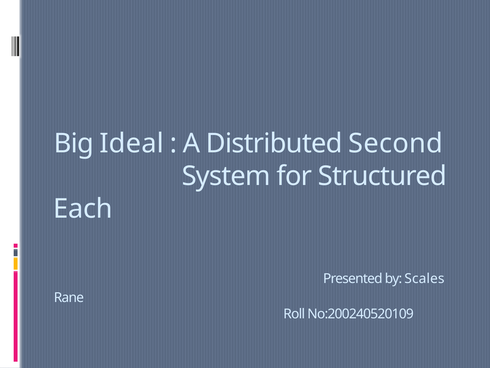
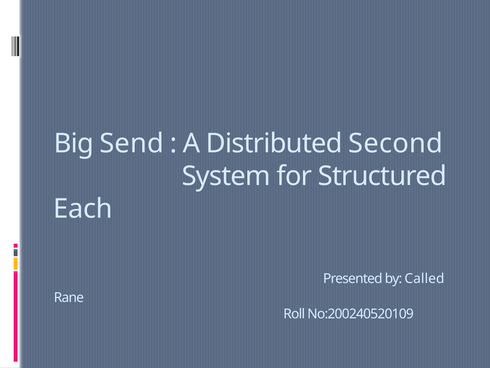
Ideal: Ideal -> Send (132, 143)
Scales: Scales -> Called (424, 278)
